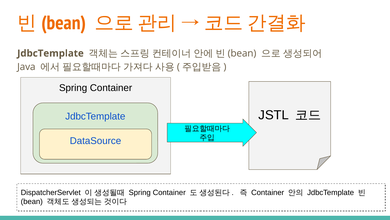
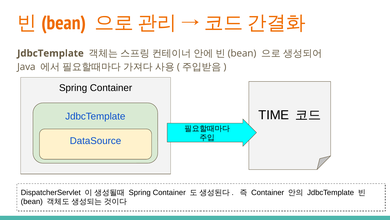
JSTL: JSTL -> TIME (274, 115)
